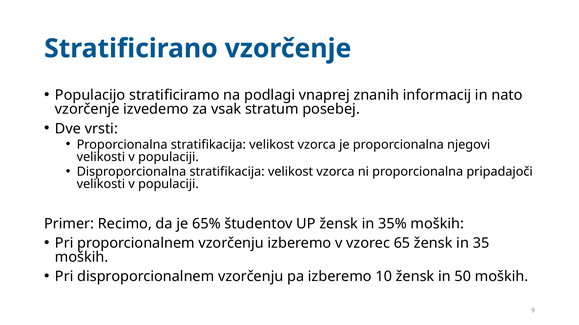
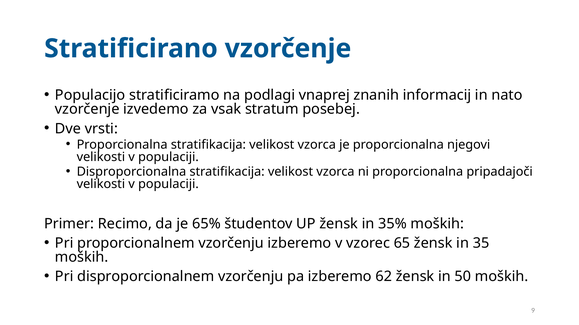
10: 10 -> 62 (384, 277)
